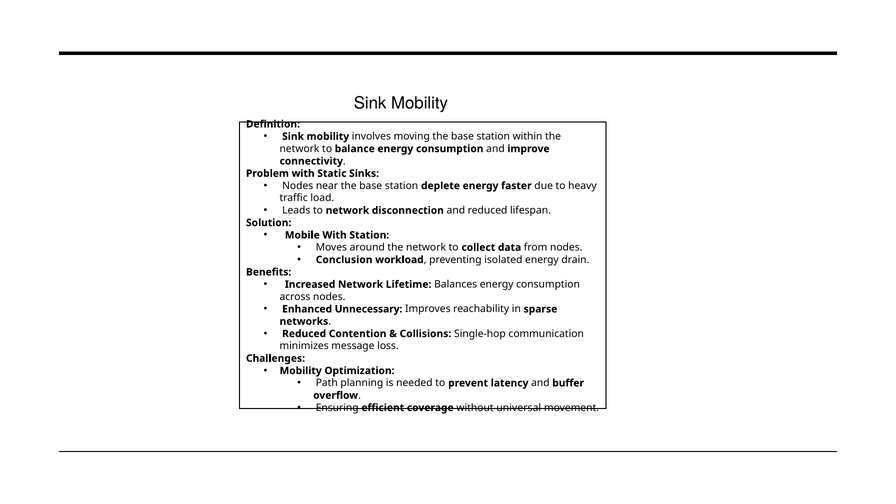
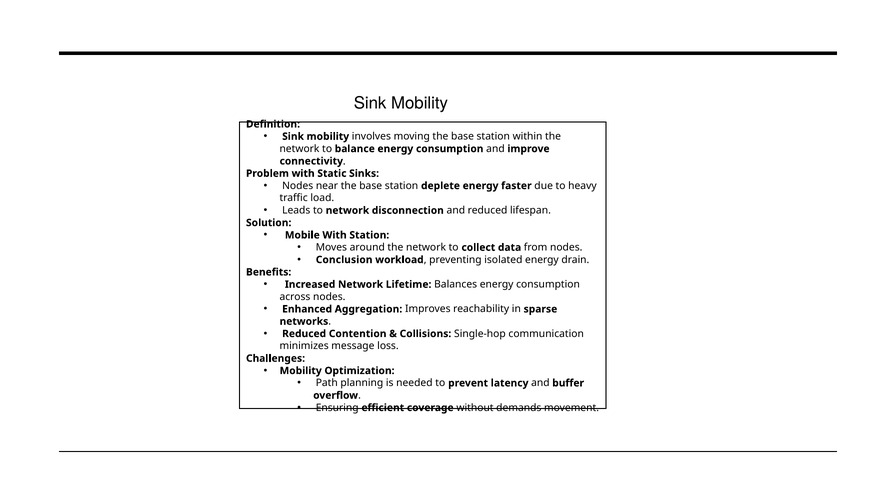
Unnecessary: Unnecessary -> Aggregation (368, 309)
universal: universal -> demands (519, 408)
